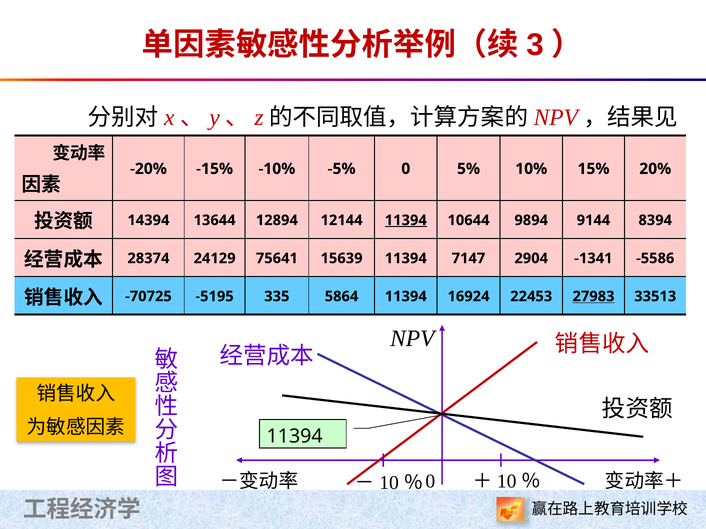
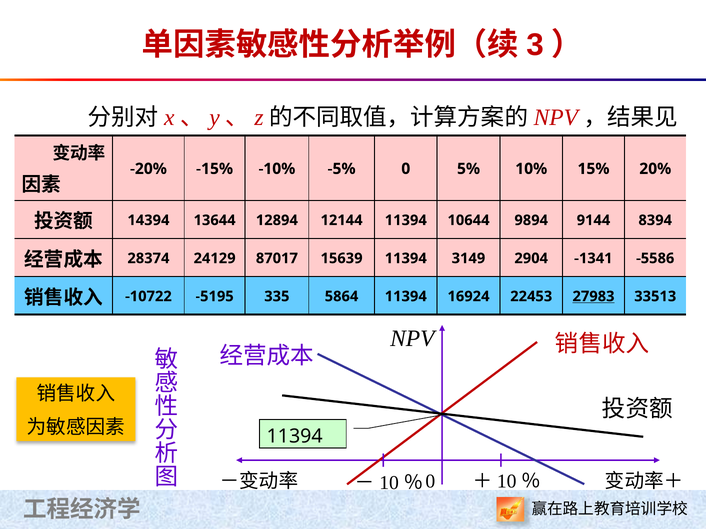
11394 underline: present -> none (406, 220)
75641: 75641 -> 87017 (277, 259)
7147: 7147 -> 3149 (468, 259)
-70725: -70725 -> -10722 (148, 297)
